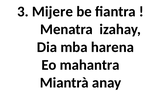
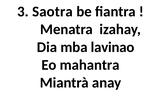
Mijere: Mijere -> Saotra (52, 11)
harena: harena -> lavinao (113, 47)
